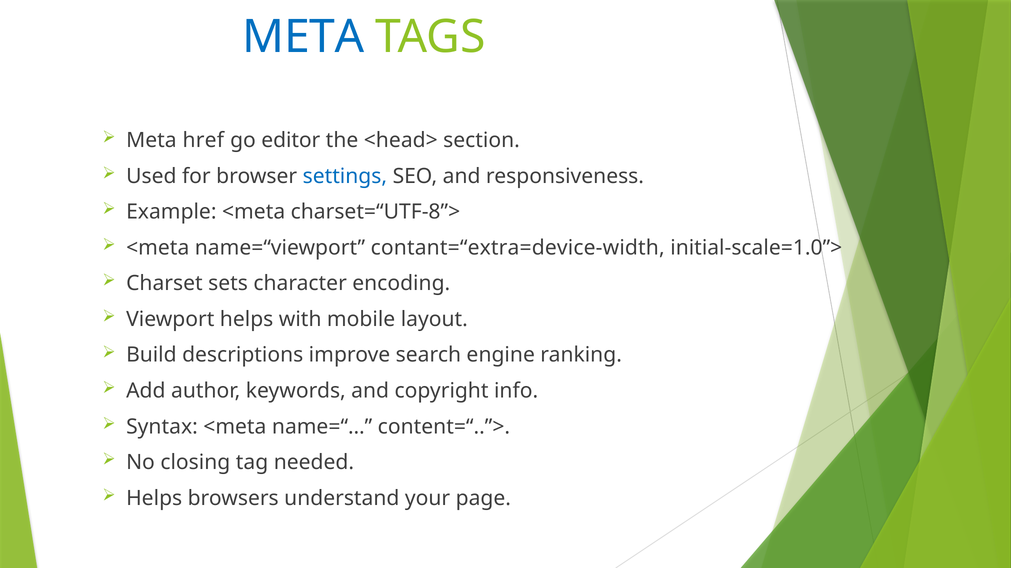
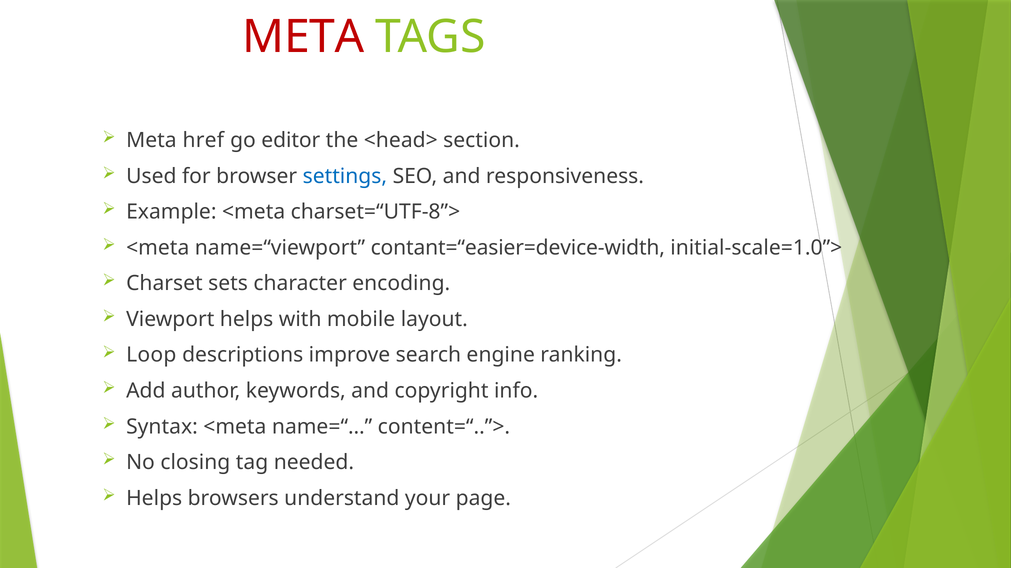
META colour: blue -> red (303, 37)
contant=“extra=device-width: contant=“extra=device-width -> contant=“easier=device-width (518, 248)
Build: Build -> Loop (151, 355)
